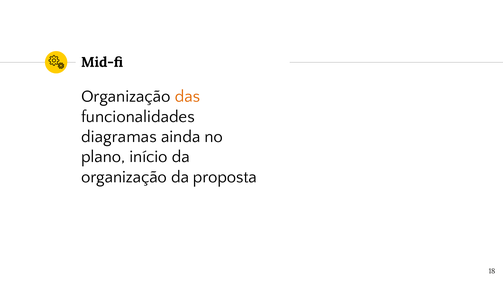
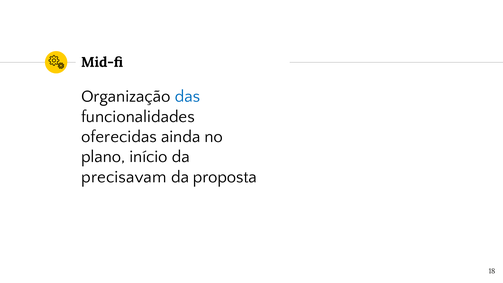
das colour: orange -> blue (187, 96)
diagramas: diagramas -> oferecidas (119, 137)
organização: organização -> precisavam (124, 177)
